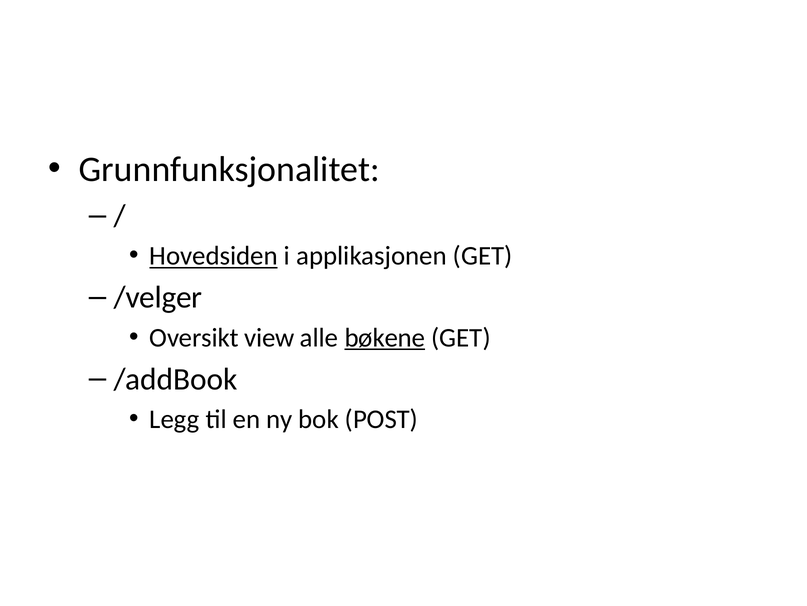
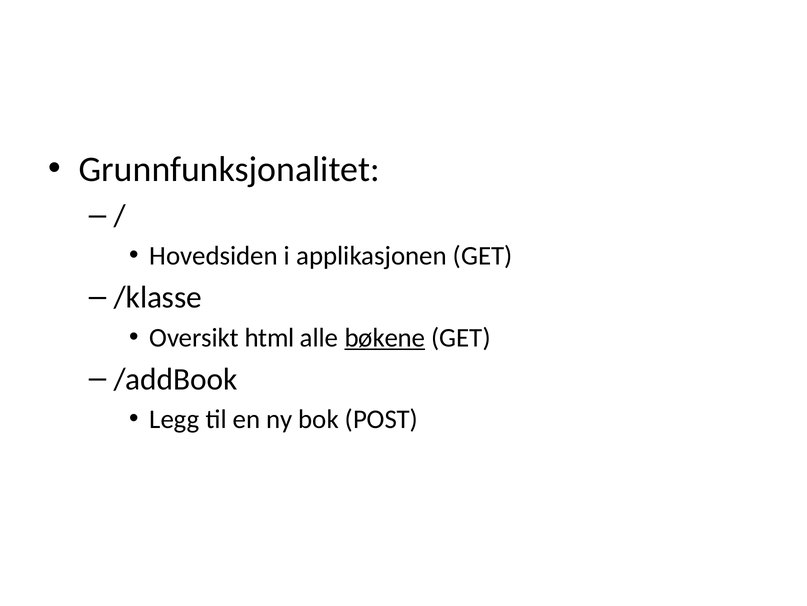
Hovedsiden underline: present -> none (214, 256)
/velger: /velger -> /klasse (158, 297)
view: view -> html (270, 337)
